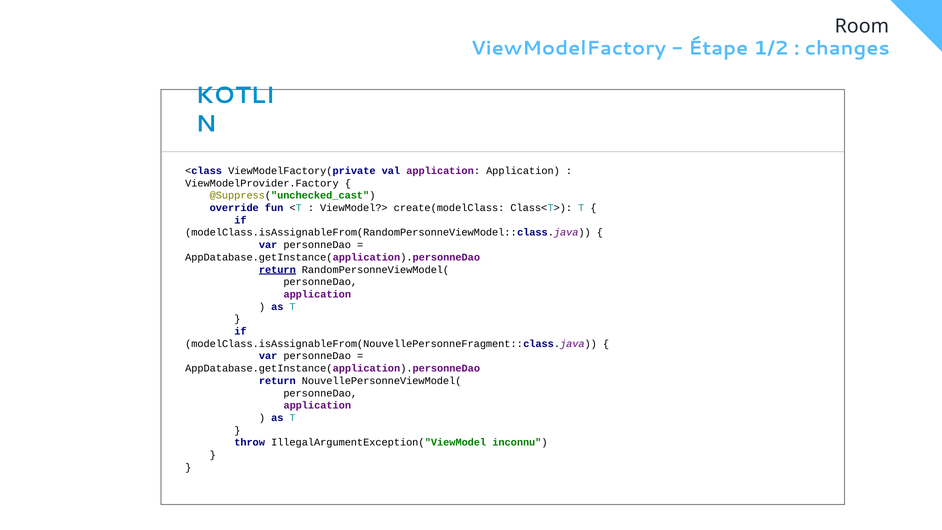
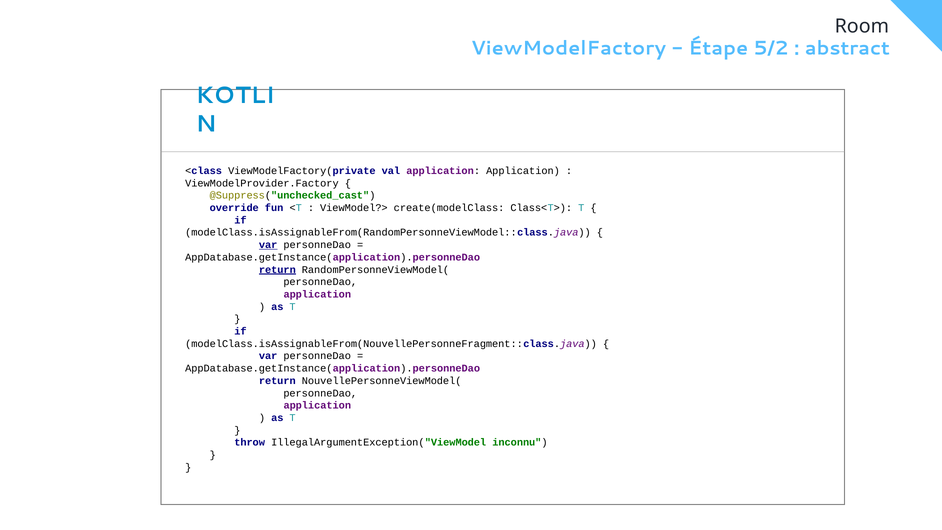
1/2: 1/2 -> 5/2 (771, 48)
changes: changes -> abstract (847, 48)
var underline: none -> present (268, 245)
